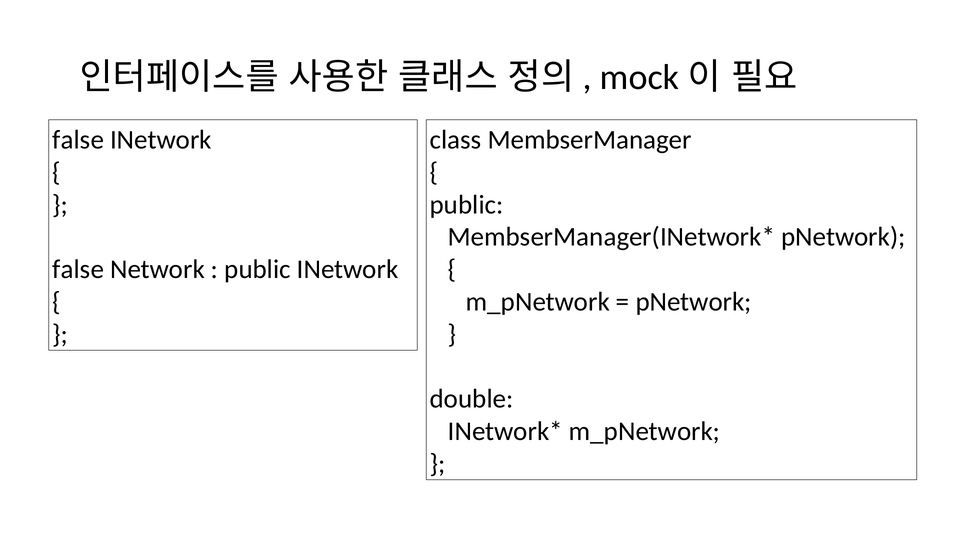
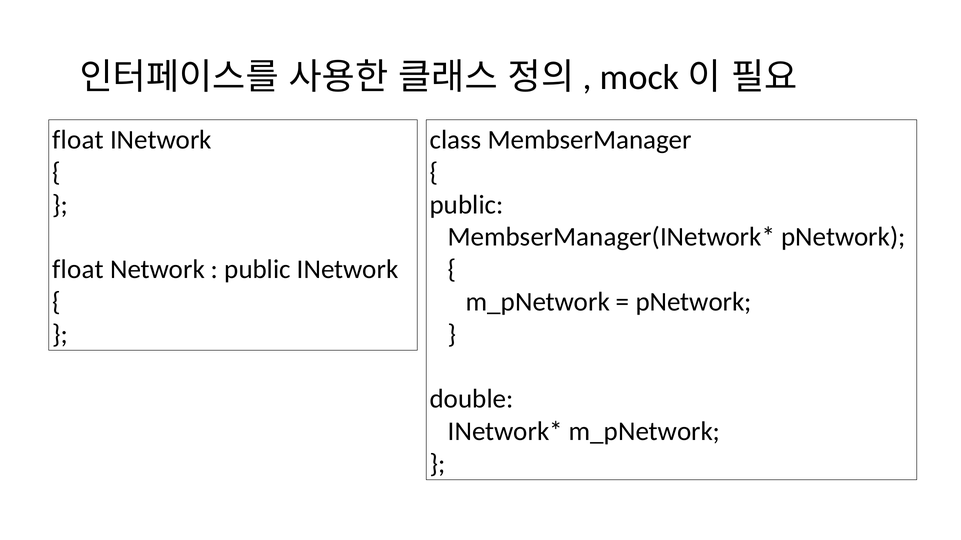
false: false -> float (78, 140)
false: false -> float (78, 270)
